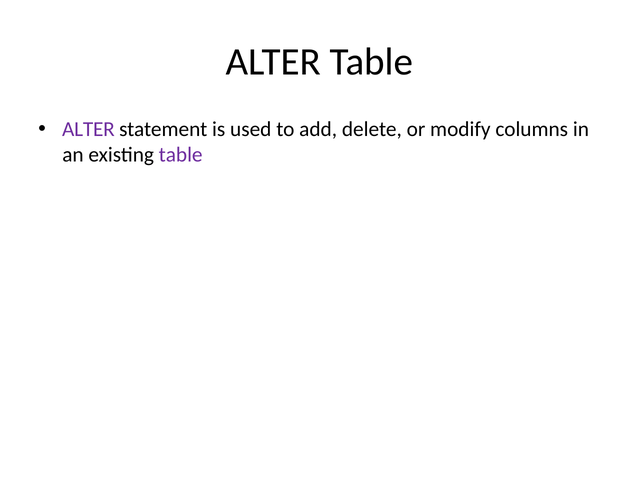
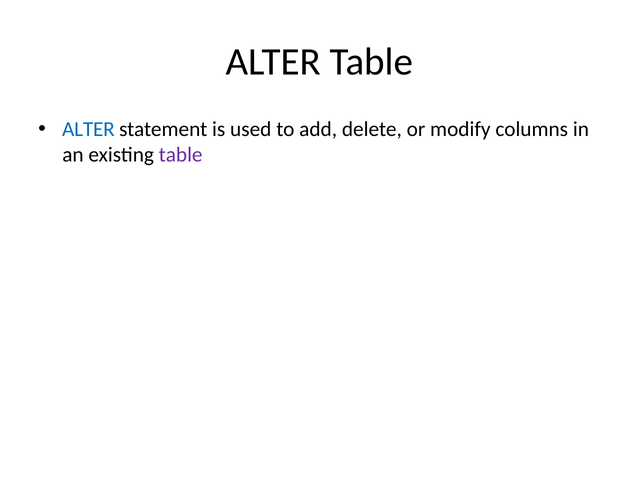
ALTER colour: purple -> blue (88, 129)
